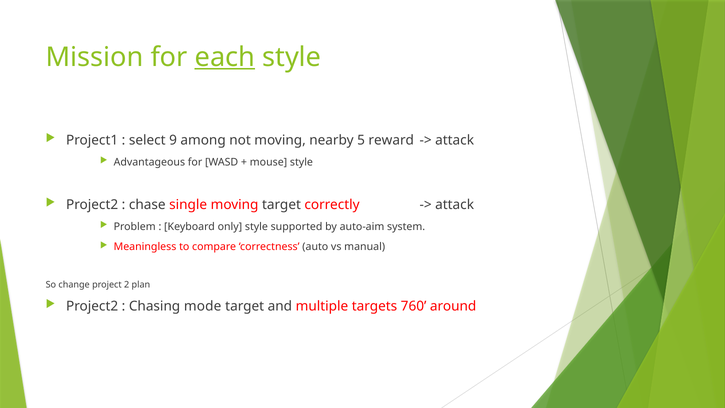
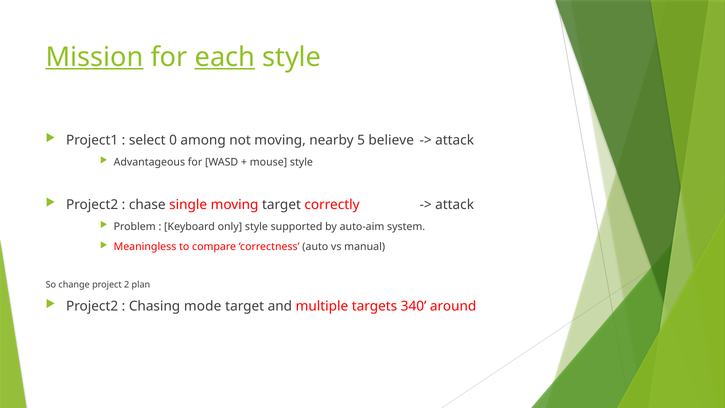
Mission underline: none -> present (95, 57)
9: 9 -> 0 (173, 140)
reward: reward -> believe (391, 140)
760: 760 -> 340 (414, 306)
